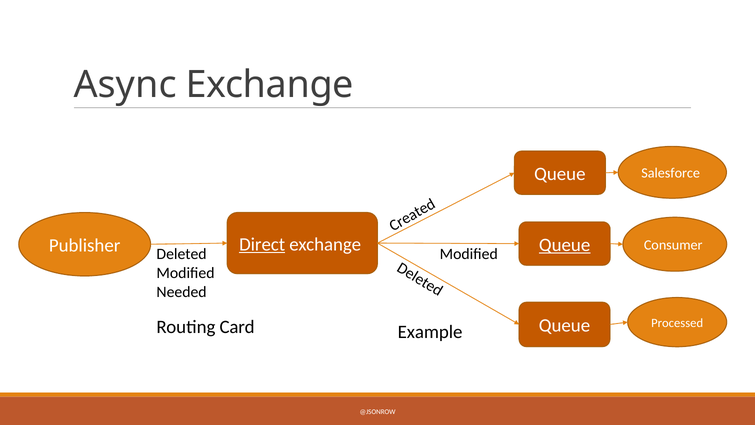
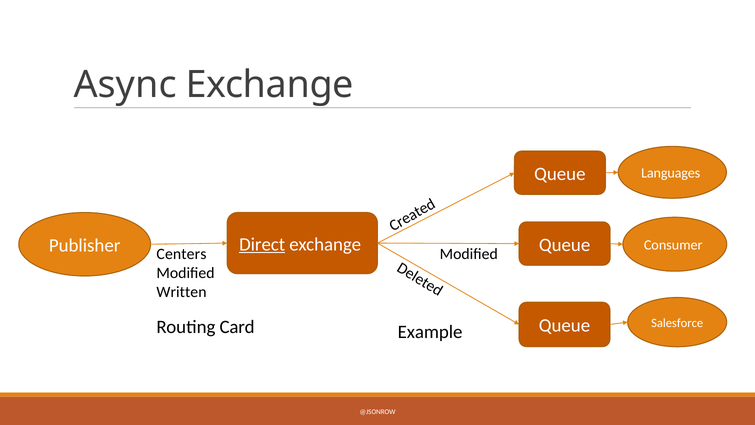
Salesforce: Salesforce -> Languages (671, 173)
Queue underline: present -> none (565, 245)
Deleted: Deleted -> Centers (181, 254)
Needed: Needed -> Written (182, 292)
Processed: Processed -> Salesforce (677, 323)
